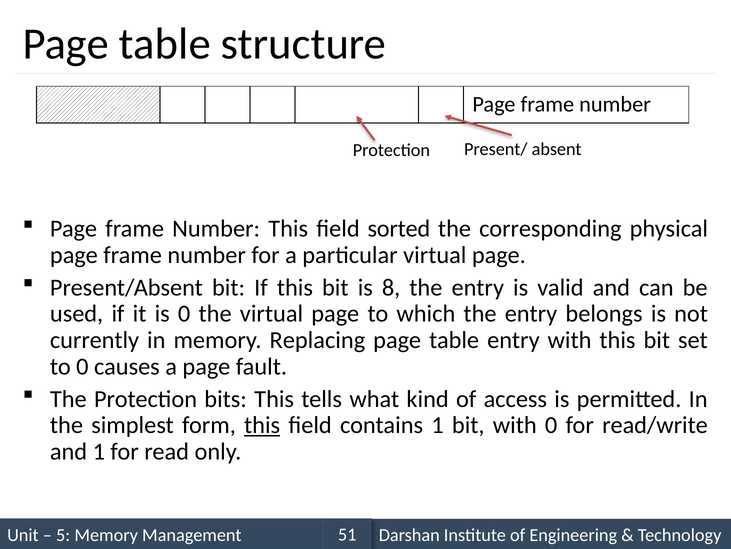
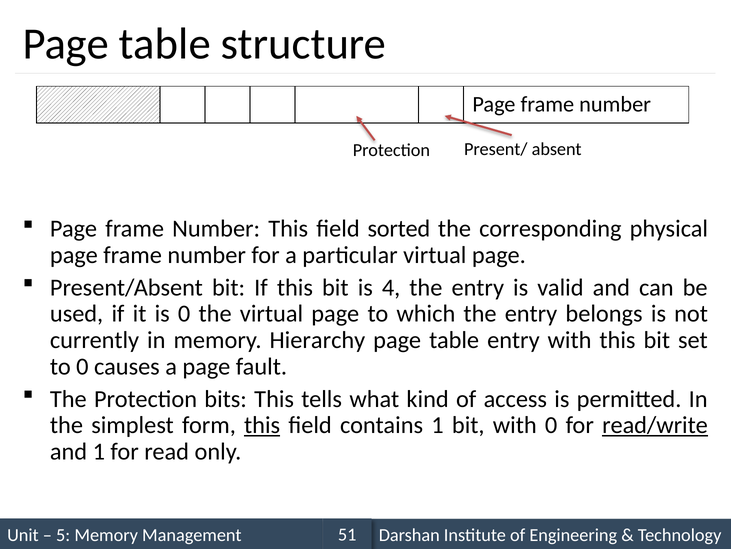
8: 8 -> 4 (391, 287)
Replacing: Replacing -> Hierarchy (317, 340)
read/write underline: none -> present (655, 425)
